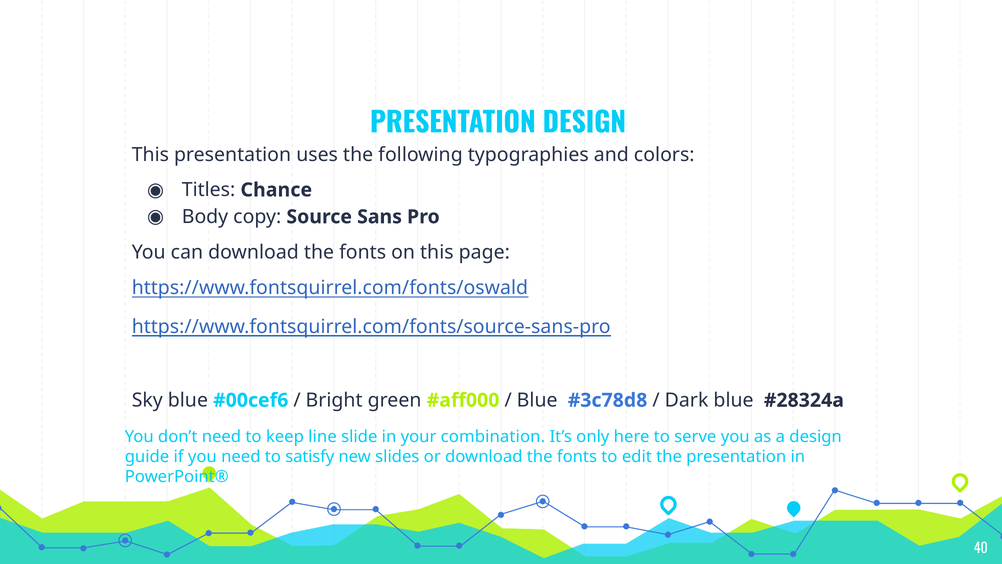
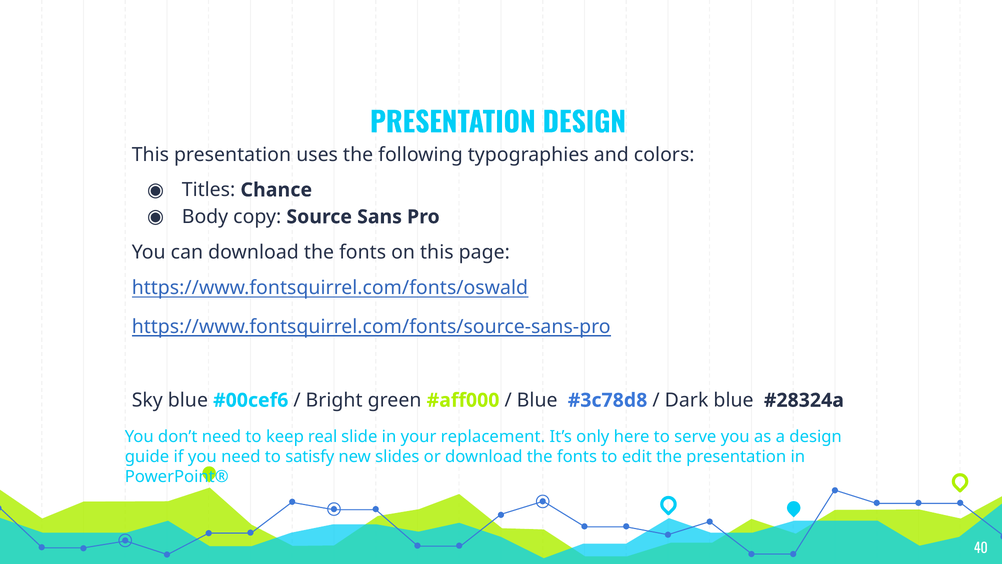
line: line -> real (323, 437)
combination: combination -> replacement (493, 437)
